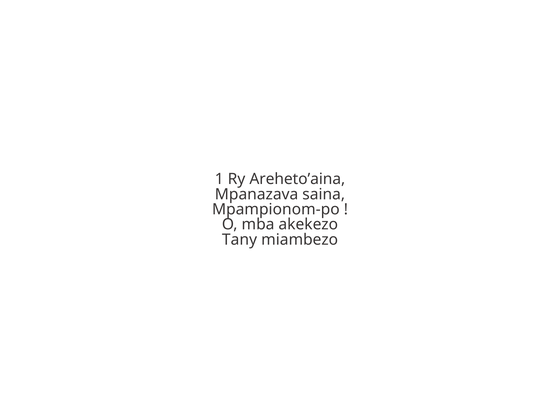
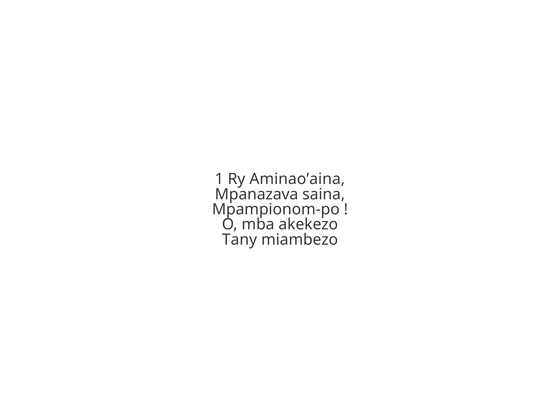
Areheto’aina: Areheto’aina -> Aminao’aina (297, 179)
